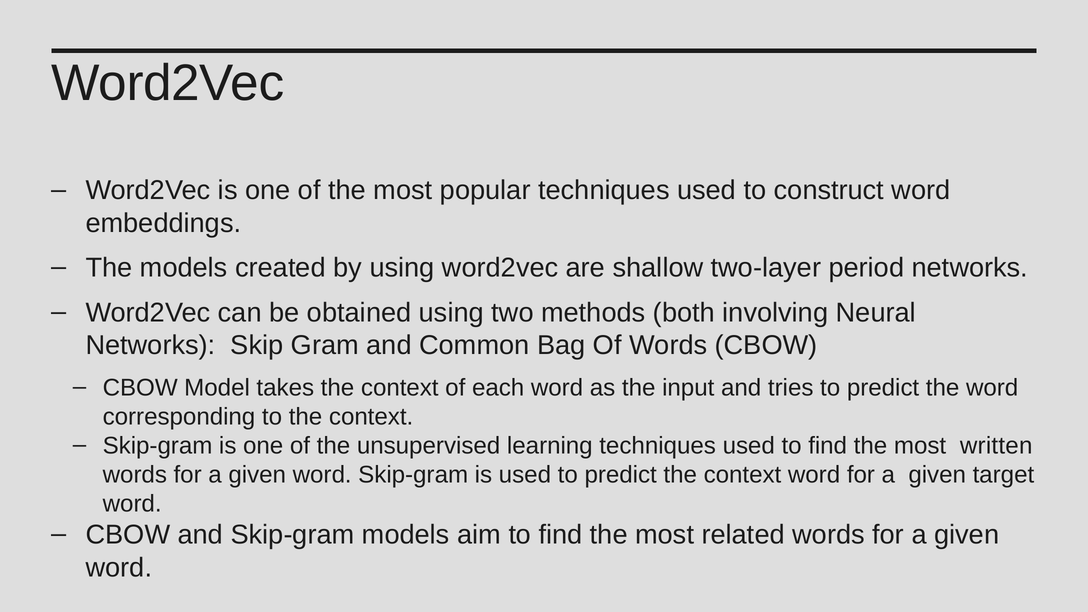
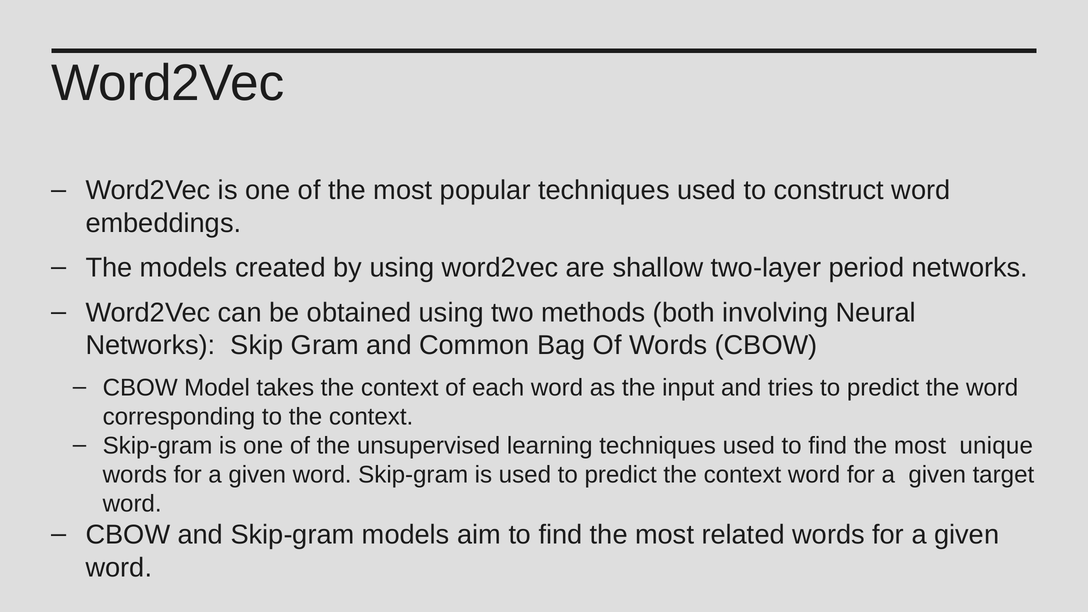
written: written -> unique (996, 446)
